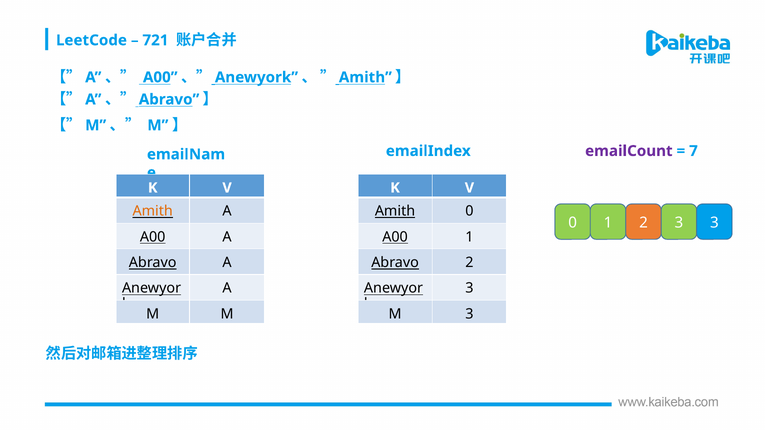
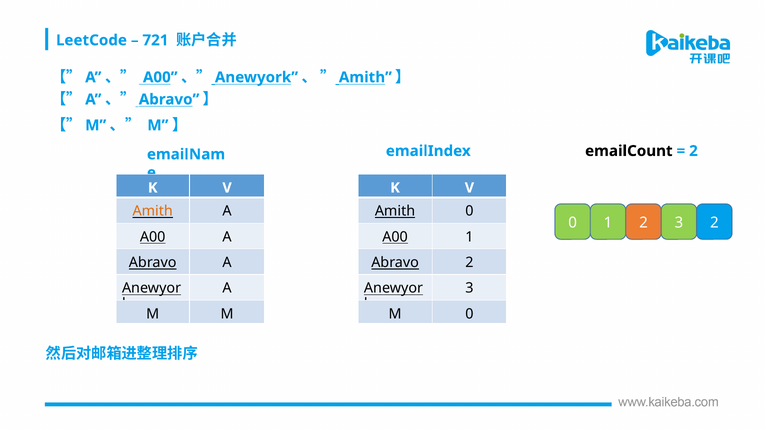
emailCount colour: purple -> black (629, 151)
7: 7 -> 2 (693, 151)
3 3: 3 -> 2 (714, 223)
M 3: 3 -> 0 (469, 314)
